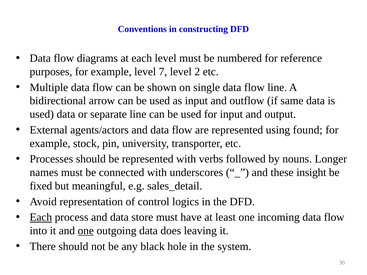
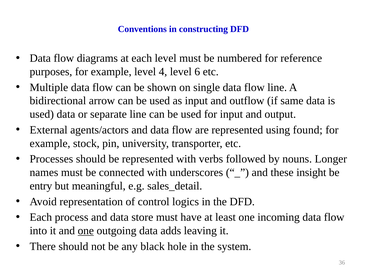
7: 7 -> 4 (163, 72)
2: 2 -> 6 (197, 72)
fixed: fixed -> entry (41, 186)
Each underline: present -> none (41, 217)
does: does -> adds (171, 231)
